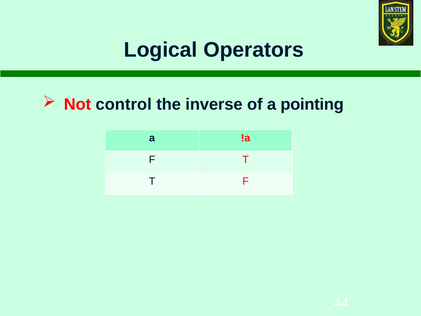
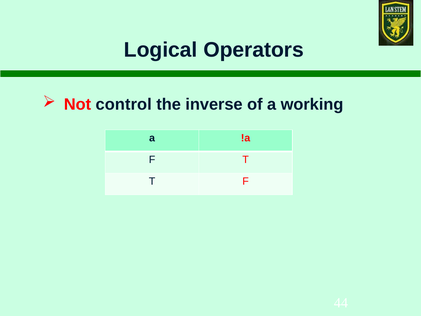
pointing: pointing -> working (312, 104)
